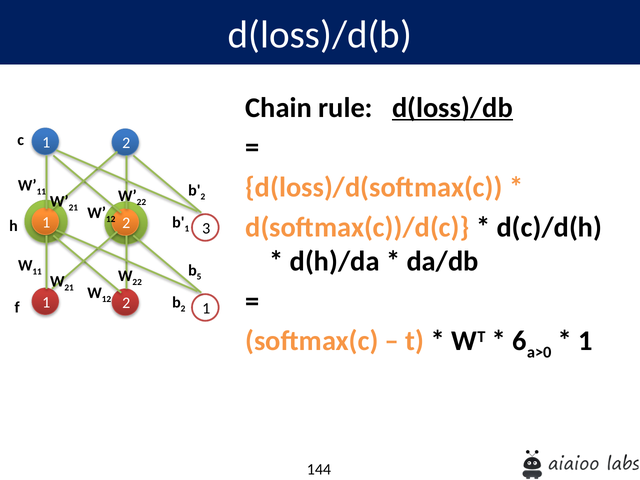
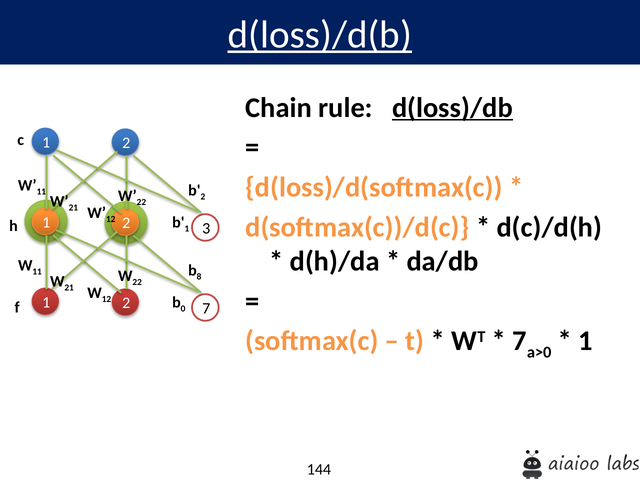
d(loss)/d(b underline: none -> present (320, 35)
5: 5 -> 8 (199, 277)
2: 2 -> 0 (183, 309)
1: 1 -> 7 (206, 309)
6: 6 -> 7 (520, 341)
